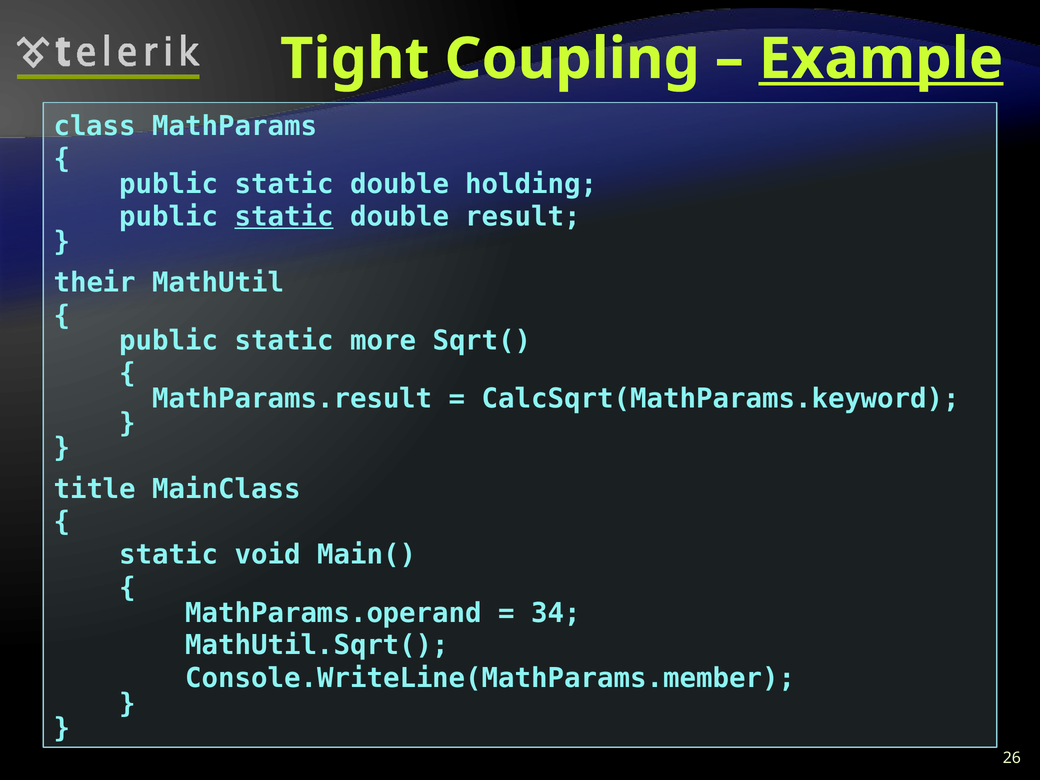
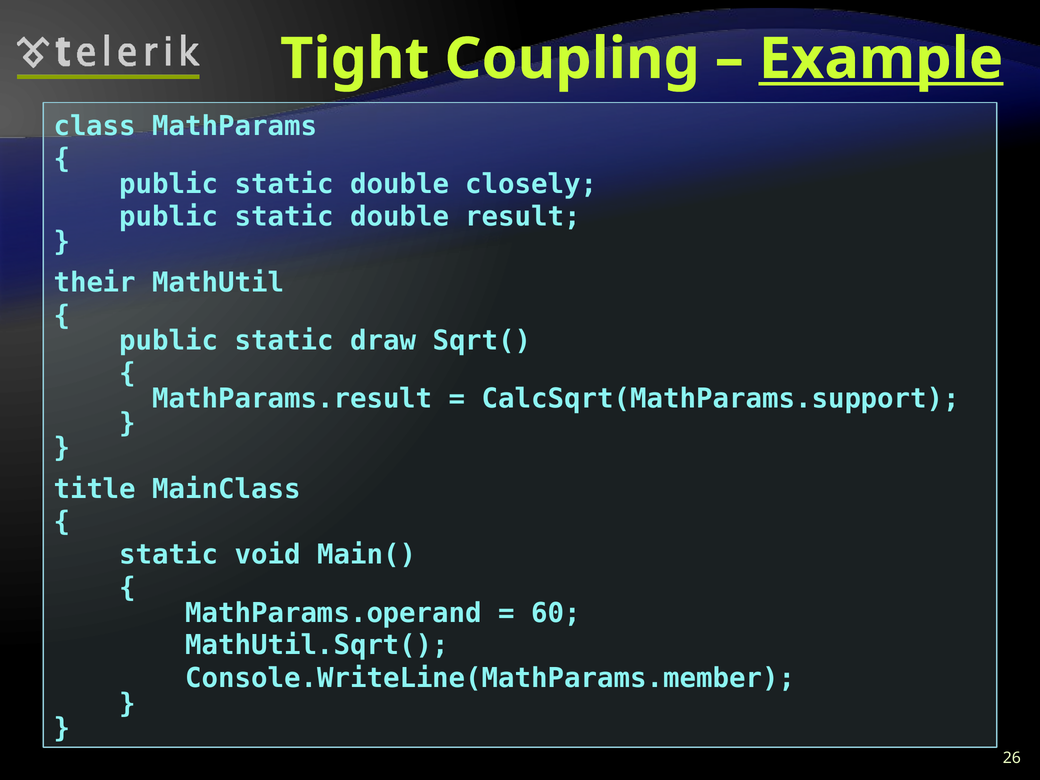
holding: holding -> closely (531, 184)
static underline: present -> none (284, 217)
more: more -> draw (383, 341)
CalcSqrt(MathParams.keyword: CalcSqrt(MathParams.keyword -> CalcSqrt(MathParams.support (721, 399)
34: 34 -> 60 (556, 613)
